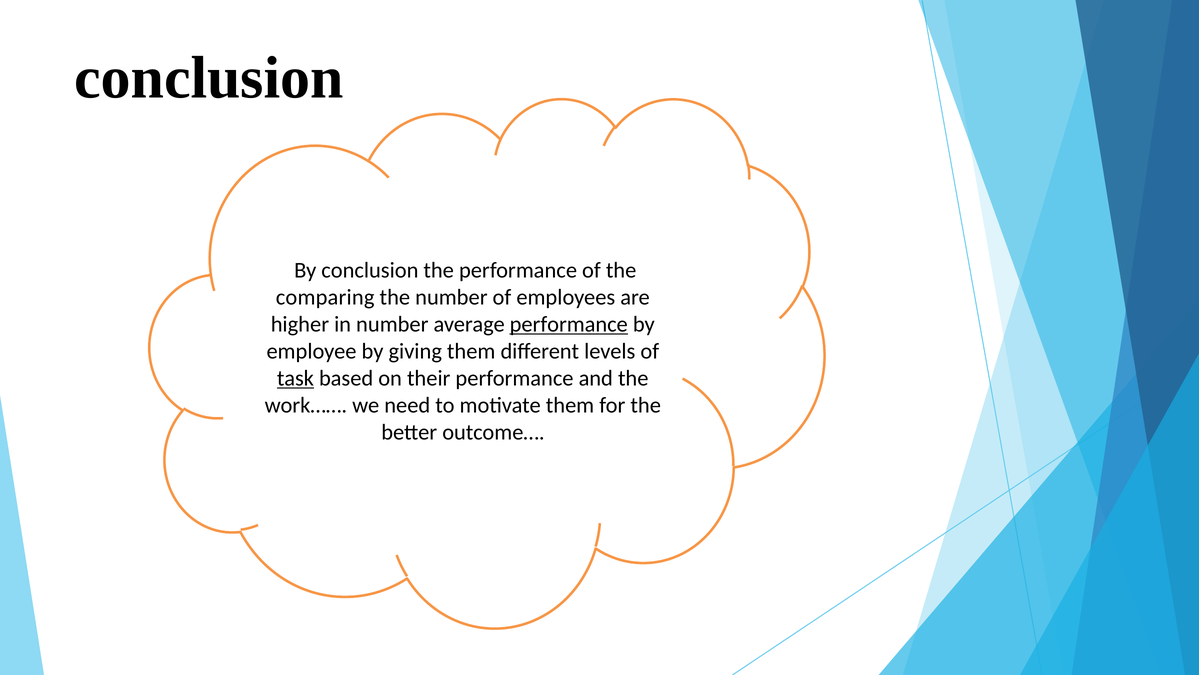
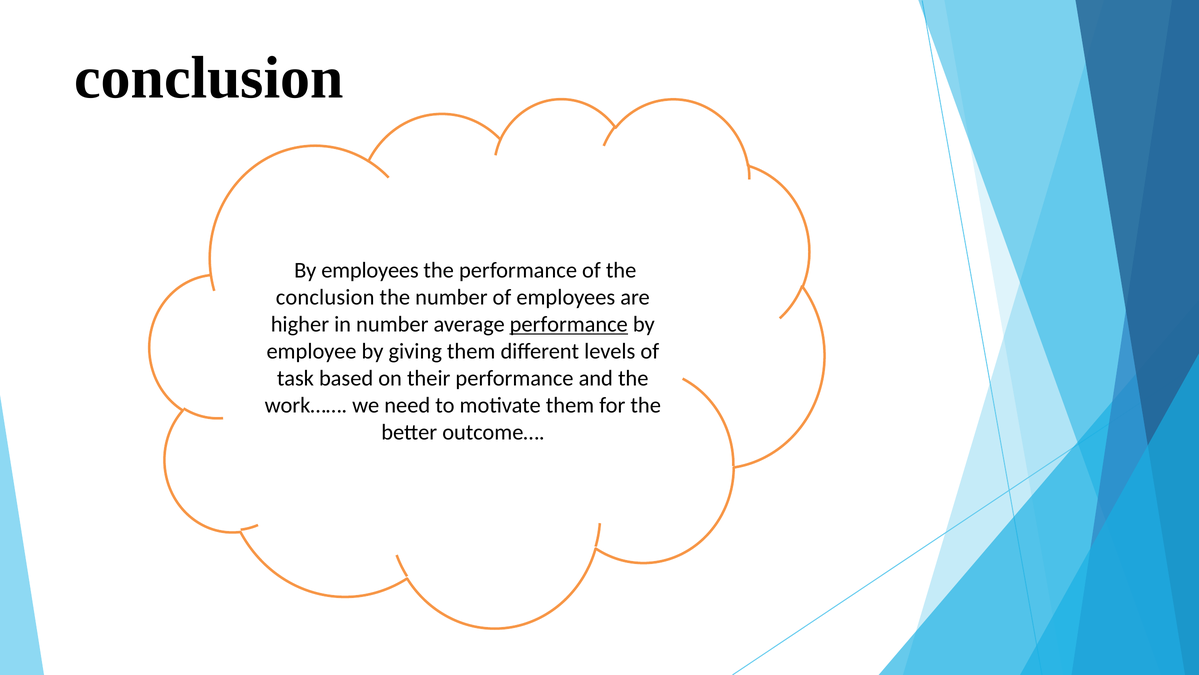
By conclusion: conclusion -> employees (370, 270)
comparing: comparing -> conclusion (325, 297)
task underline: present -> none (295, 378)
